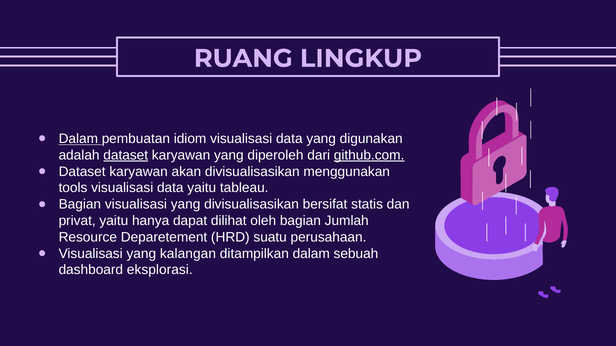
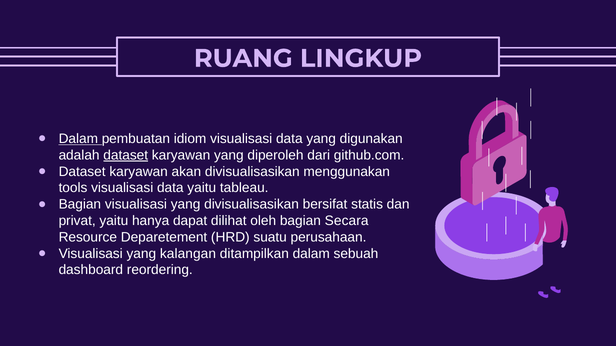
github.com underline: present -> none (369, 155)
Jumlah: Jumlah -> Secara (347, 221)
eksplorasi: eksplorasi -> reordering (160, 270)
